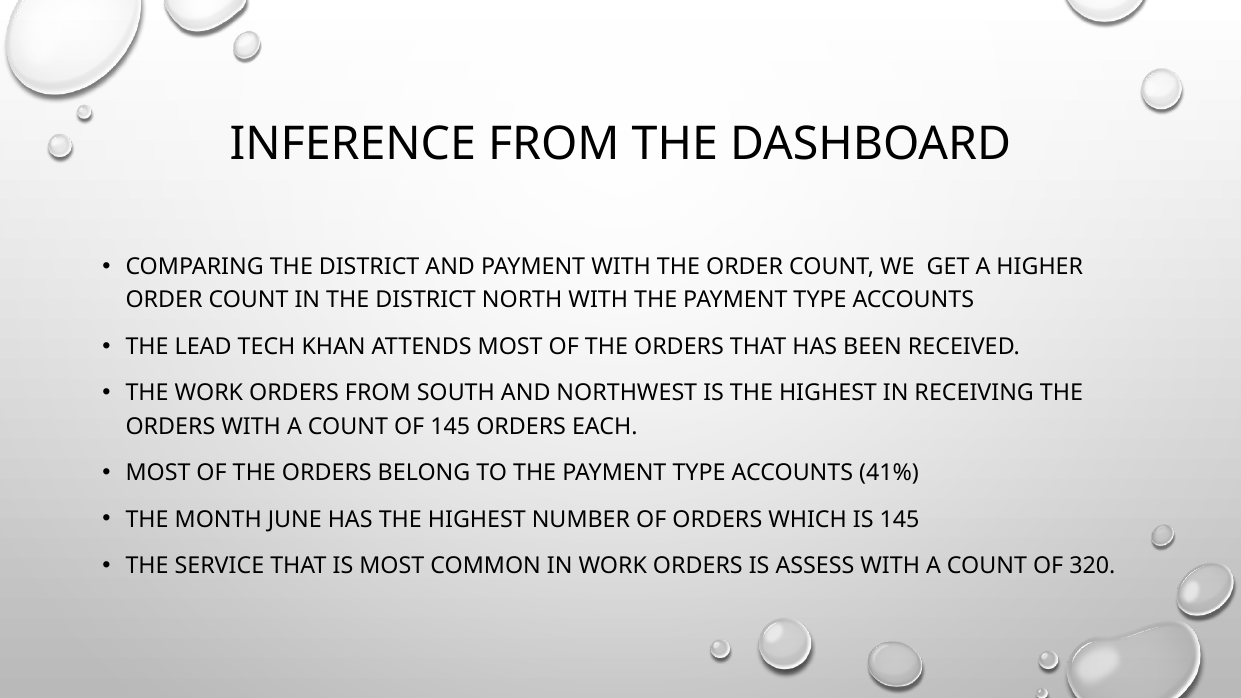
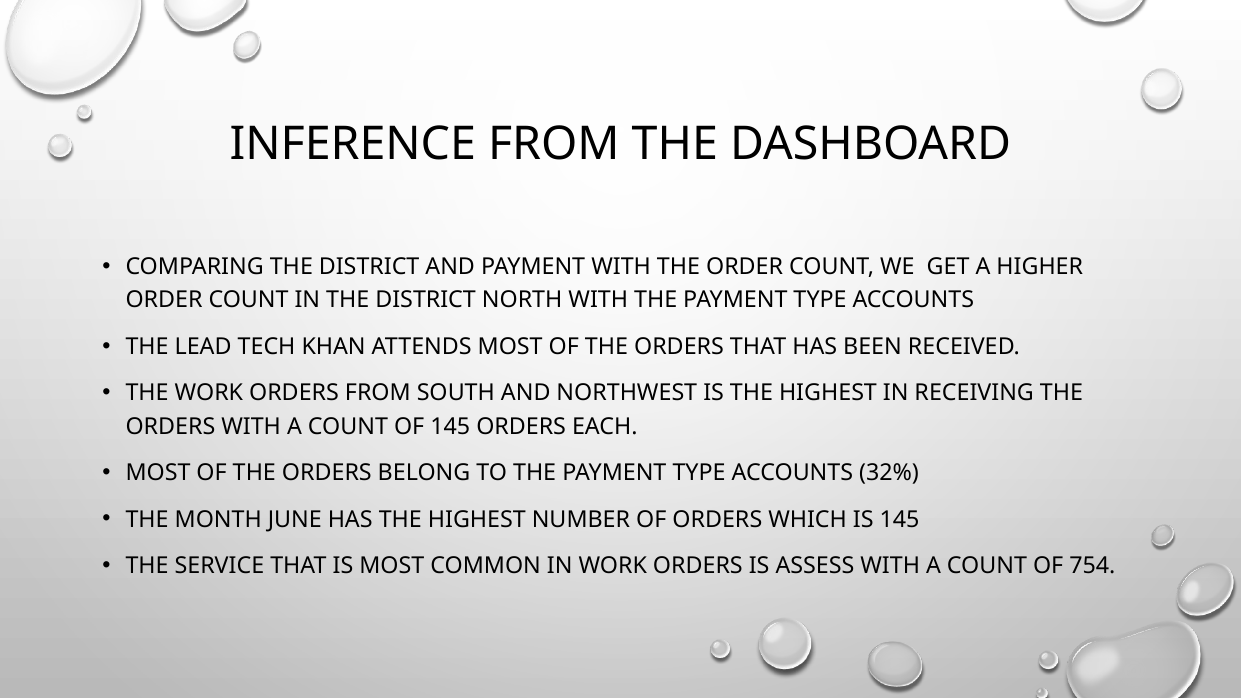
41%: 41% -> 32% (889, 473)
320: 320 -> 754 (1092, 566)
